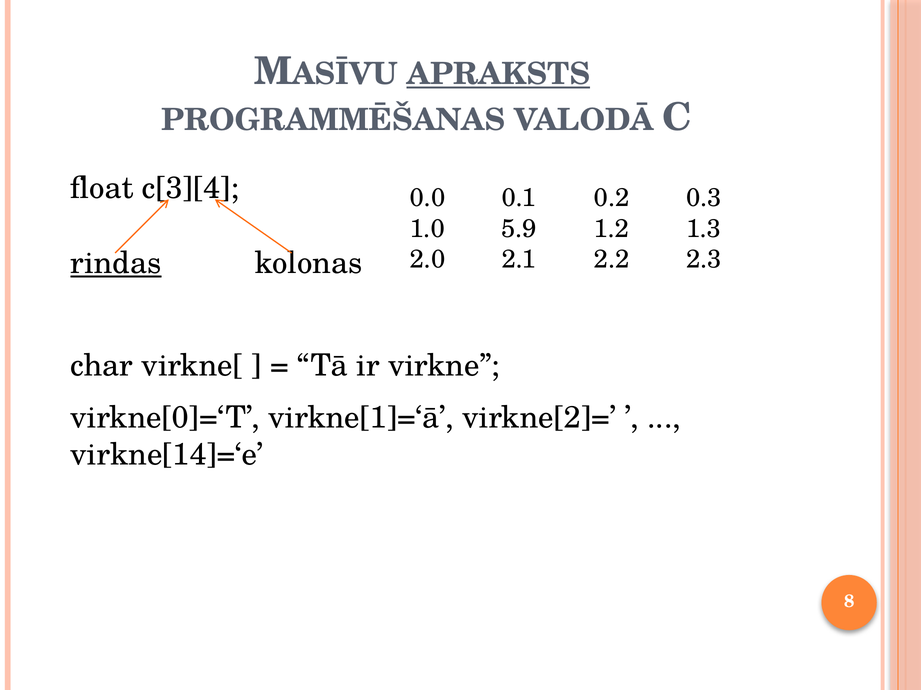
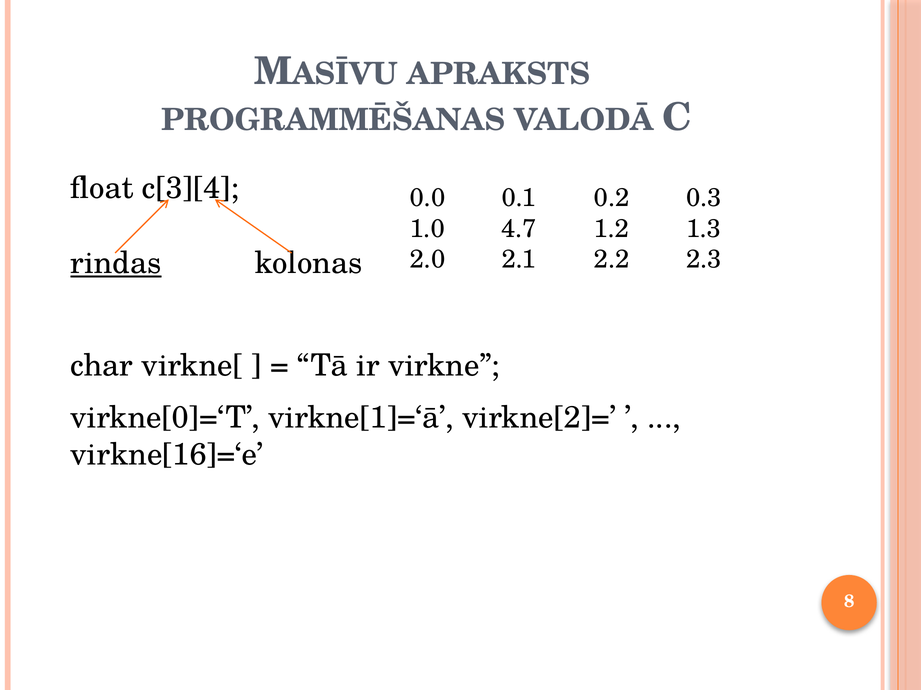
APRAKSTS underline: present -> none (498, 74)
5.9: 5.9 -> 4.7 (519, 229)
virkne[14]=‘e: virkne[14]=‘e -> virkne[16]=‘e (167, 455)
